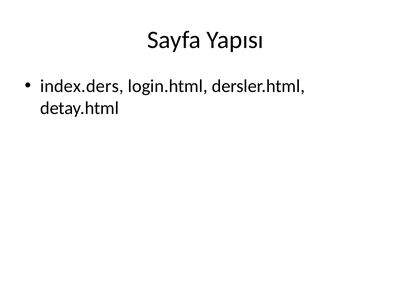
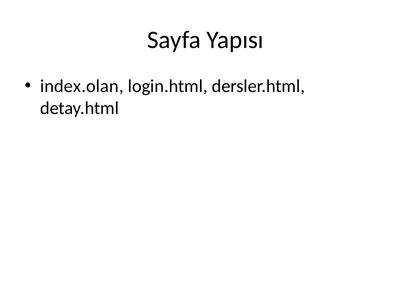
index.ders: index.ders -> index.olan (82, 86)
